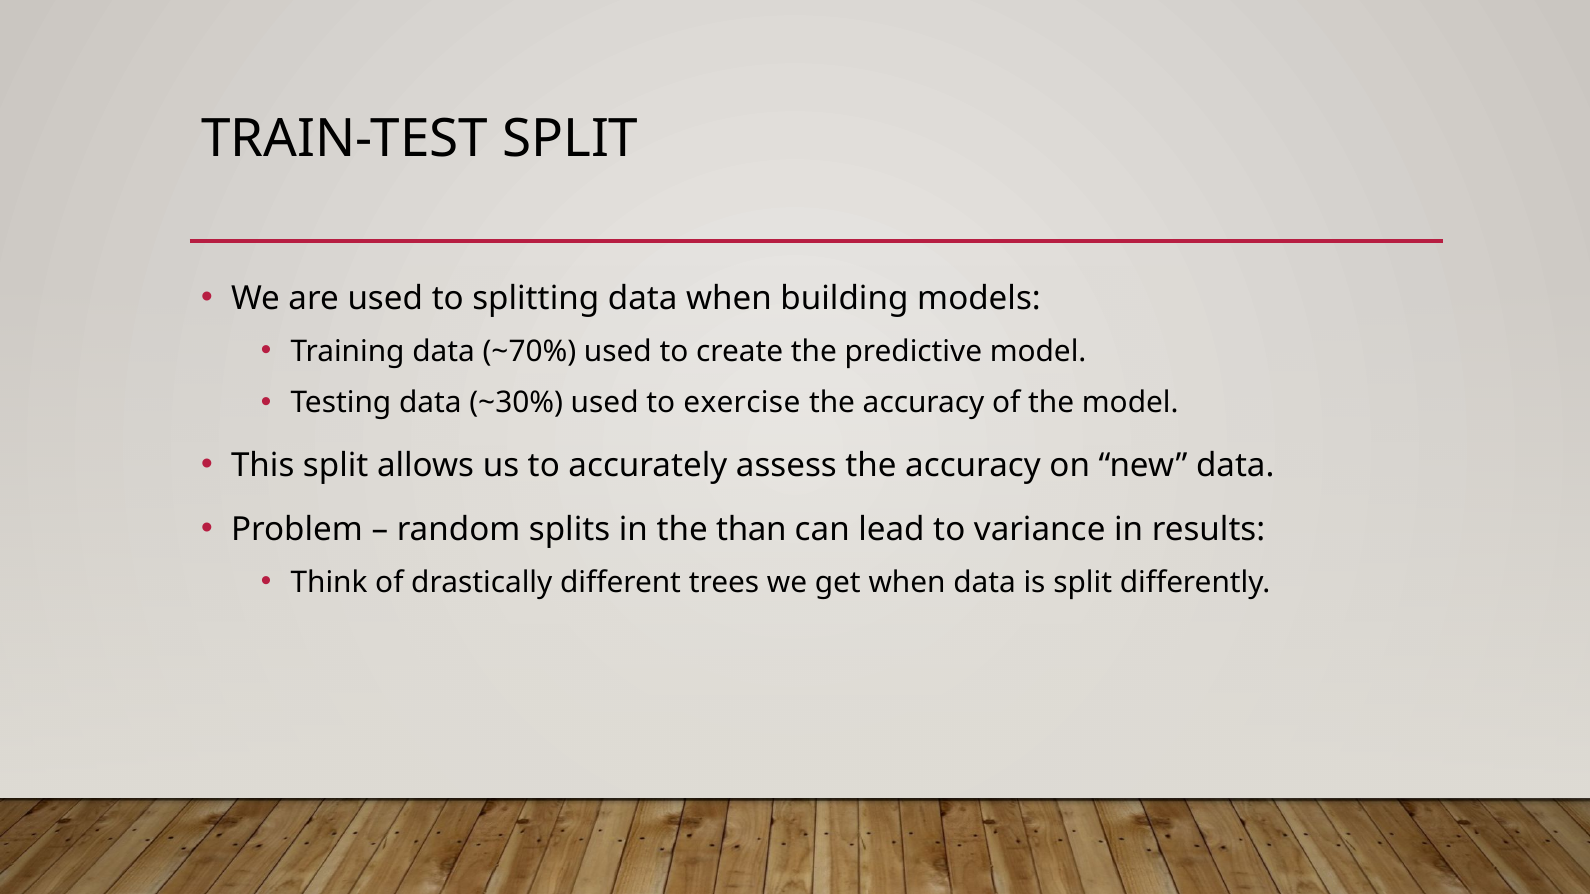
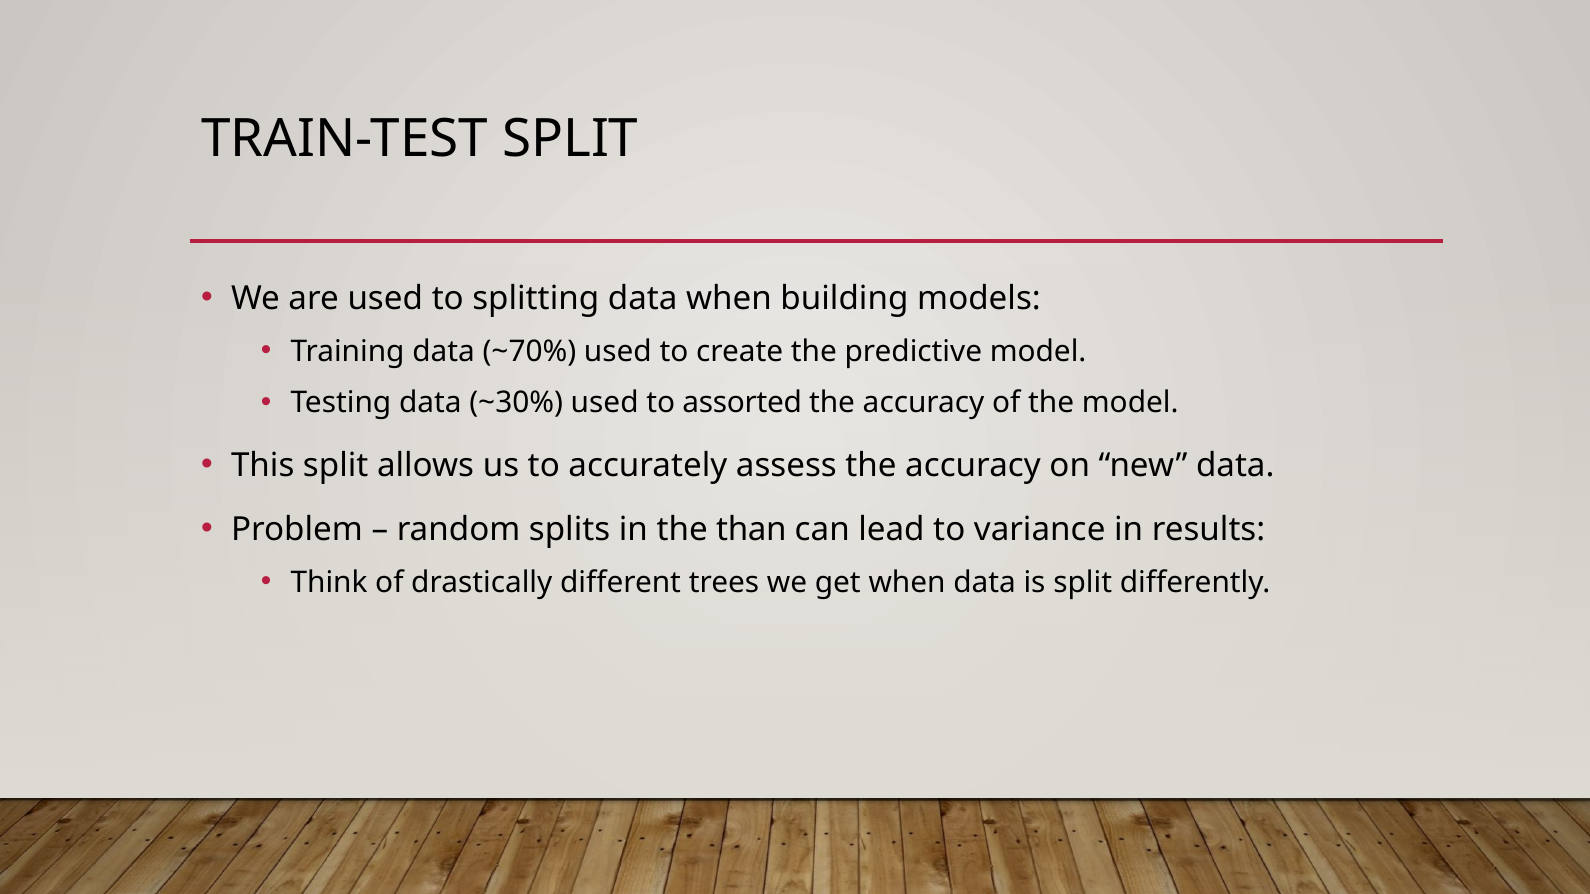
exercise: exercise -> assorted (742, 403)
